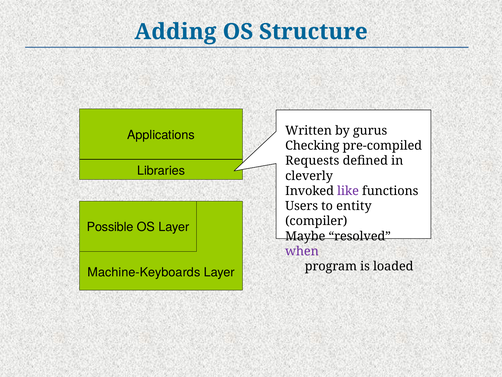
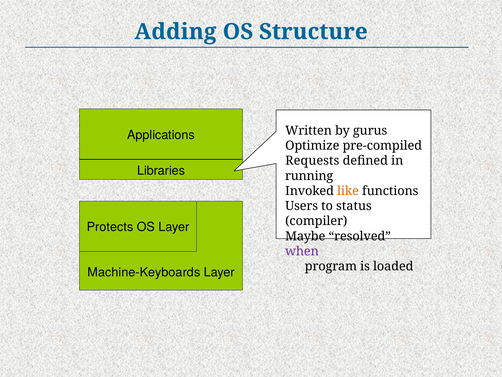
Checking: Checking -> Optimize (312, 146)
cleverly: cleverly -> running (309, 176)
like colour: purple -> orange (348, 191)
entity: entity -> status (354, 206)
Possible: Possible -> Protects (110, 227)
